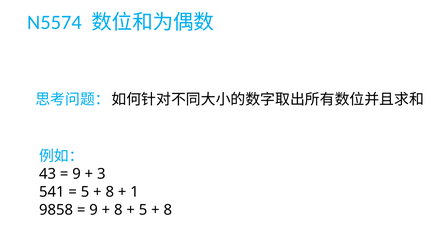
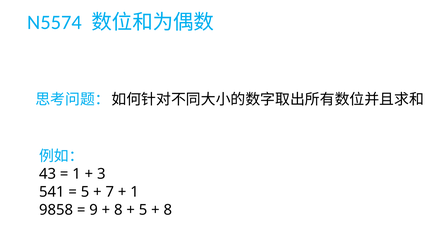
9: 9 -> 1 (77, 174)
8: 8 -> 7 (110, 192)
